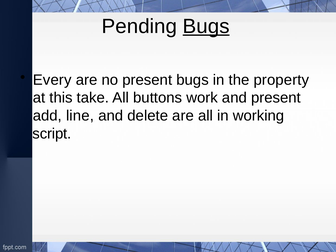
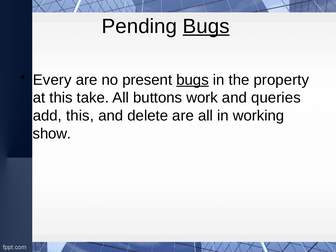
bugs underline: none -> present (193, 80)
and present: present -> queries (276, 98)
add line: line -> this (80, 116)
script: script -> show (52, 134)
